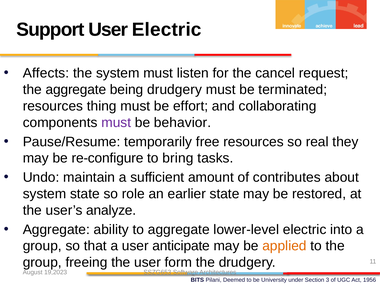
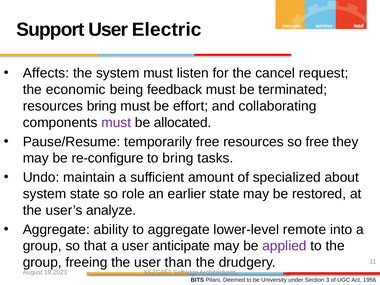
the aggregate: aggregate -> economic (76, 90)
being drudgery: drudgery -> feedback (175, 90)
resources thing: thing -> bring (102, 106)
behavior: behavior -> allocated (183, 123)
so real: real -> free (317, 142)
contributes: contributes -> specialized (287, 177)
lower-level electric: electric -> remote (305, 230)
applied colour: orange -> purple (284, 246)
form: form -> than (178, 262)
